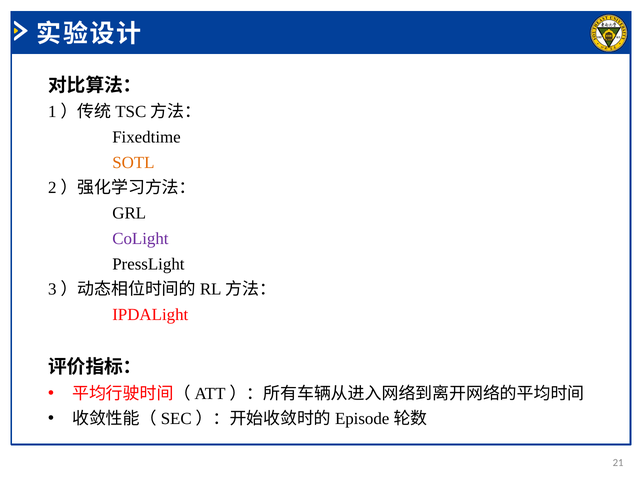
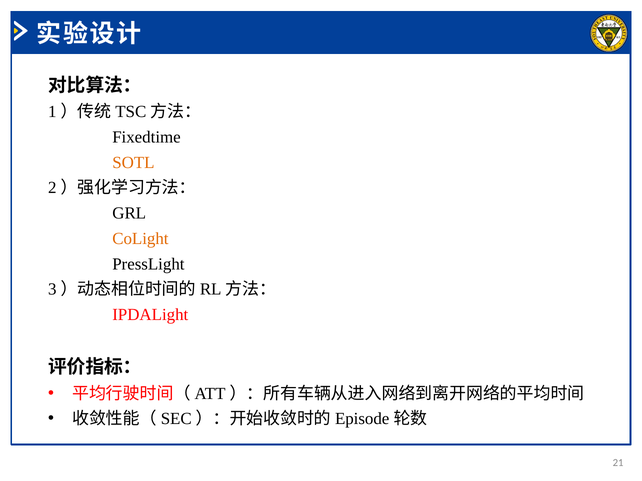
CoLight colour: purple -> orange (140, 239)
